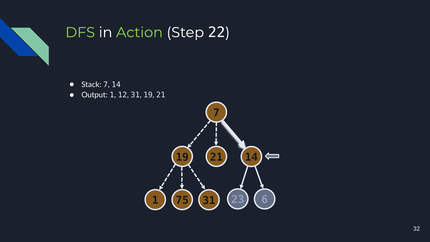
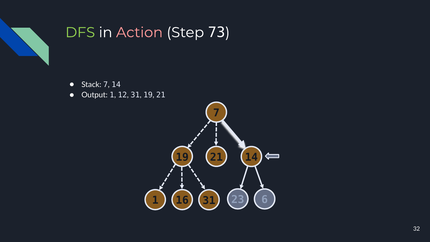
Action colour: light green -> pink (139, 32)
22: 22 -> 73 (217, 32)
75: 75 -> 16 (182, 200)
